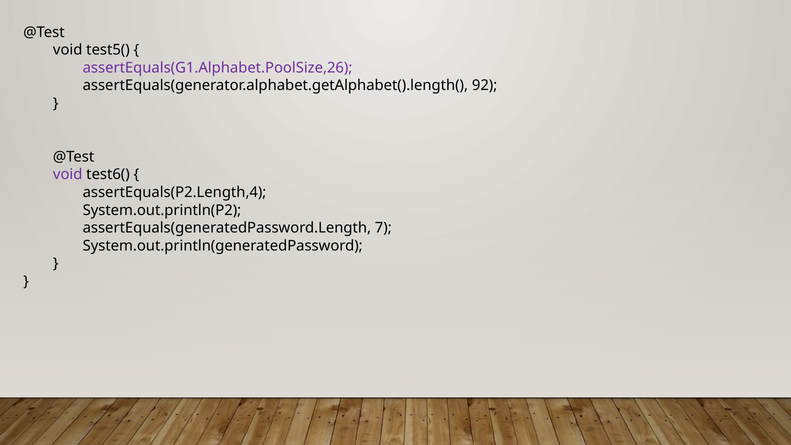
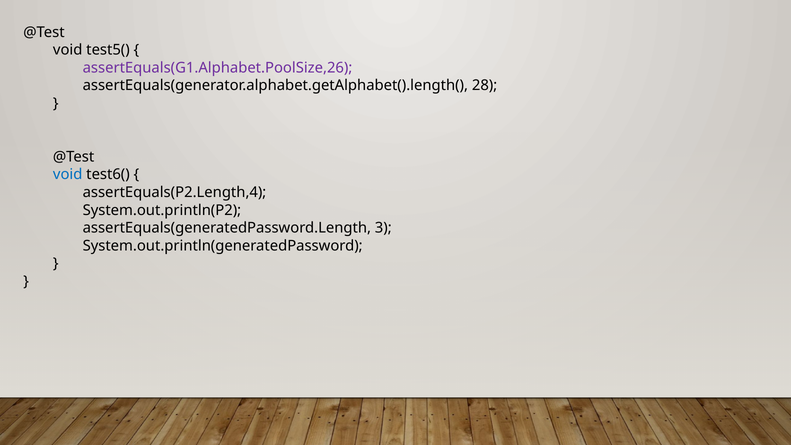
92: 92 -> 28 (485, 86)
void colour: purple -> blue (68, 175)
7: 7 -> 3 (383, 228)
